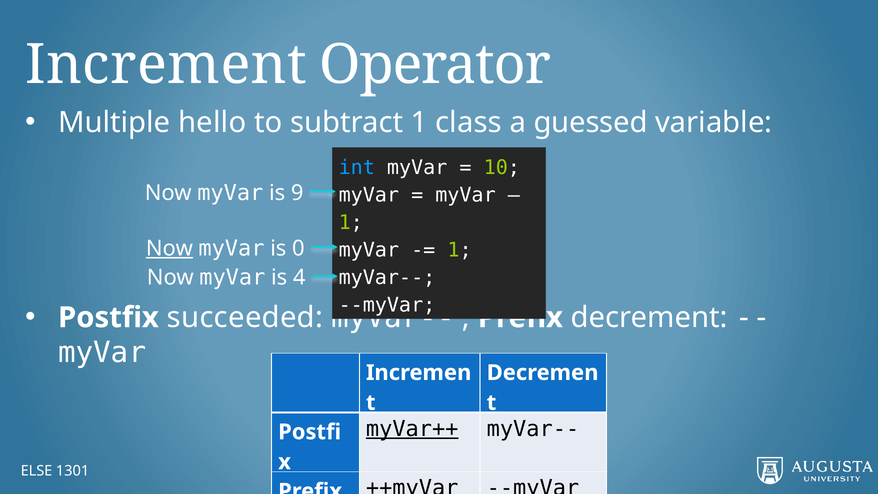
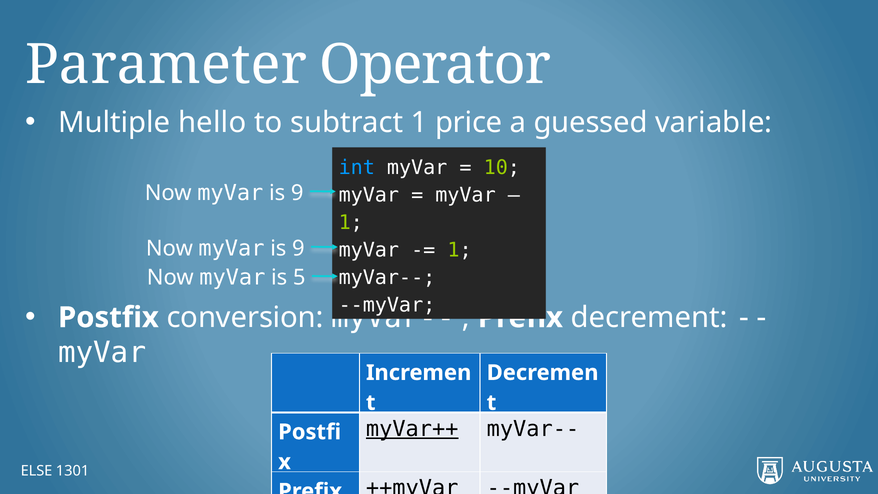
Increment: Increment -> Parameter (166, 65)
class: class -> price (469, 123)
Now underline: present -> none (169, 248)
0: 0 -> 9 (298, 248)
4: 4 -> 5 (299, 278)
succeeded: succeeded -> conversion (245, 318)
